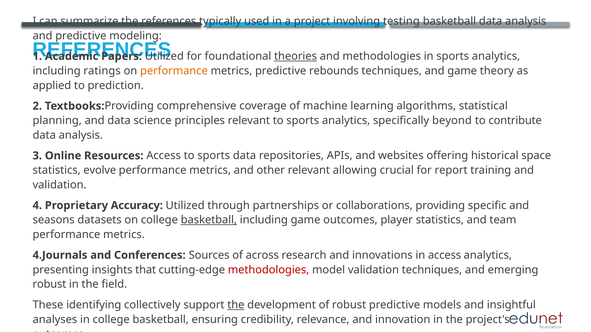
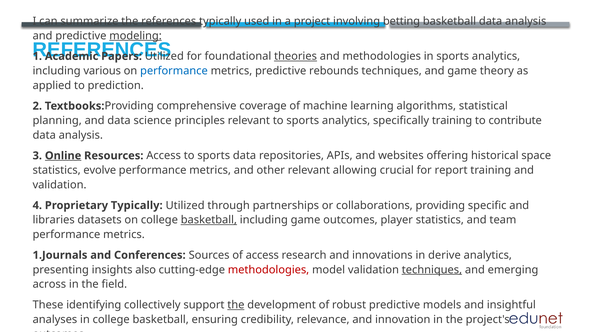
testing: testing -> betting (401, 21)
modeling underline: none -> present (136, 36)
ratings: ratings -> various (102, 71)
performance colour: orange -> blue (174, 71)
specifically beyond: beyond -> training (452, 121)
Online underline: none -> present (63, 156)
Proprietary Accuracy: Accuracy -> Typically (137, 206)
seasons: seasons -> libraries (54, 220)
4.Journals: 4.Journals -> 1.Journals (60, 255)
of across: across -> access (262, 255)
in access: access -> derive (444, 255)
that: that -> also (146, 270)
techniques underline: none -> present (432, 270)
robust: robust -> across (49, 285)
